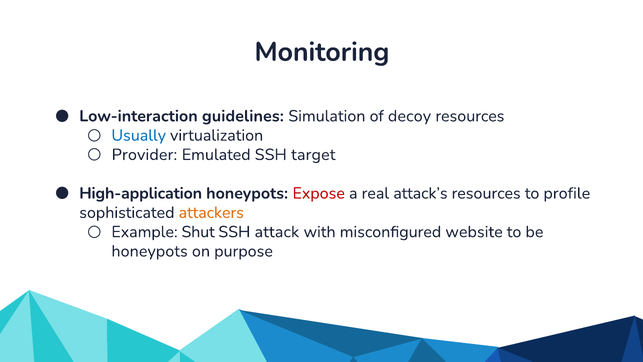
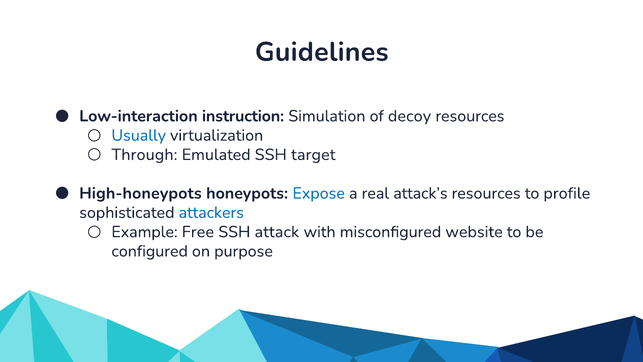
Monitoring: Monitoring -> Guidelines (322, 52)
guidelines: guidelines -> instruction (243, 116)
Provider: Provider -> Through (144, 155)
High-application: High-application -> High-honeypots (140, 193)
Expose colour: red -> blue (319, 193)
attackers colour: orange -> blue (211, 212)
Shut: Shut -> Free (198, 232)
honeypots: honeypots -> configured (150, 251)
